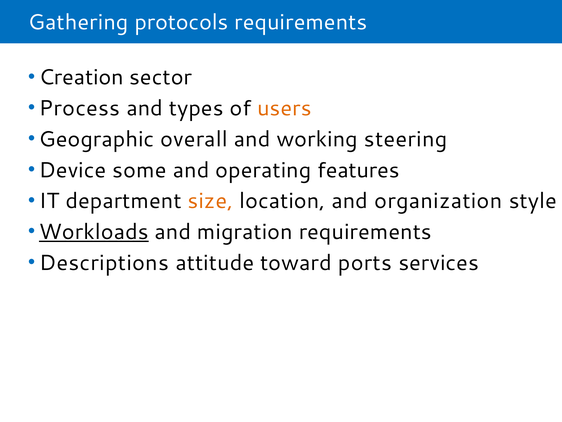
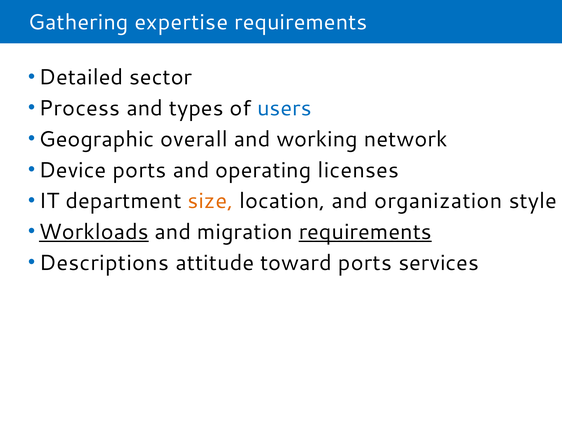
protocols: protocols -> expertise (181, 22)
Creation: Creation -> Detailed (81, 77)
users colour: orange -> blue (284, 108)
steering: steering -> network (406, 139)
Device some: some -> ports (139, 170)
features: features -> licenses (358, 170)
requirements underline: none -> present (365, 232)
